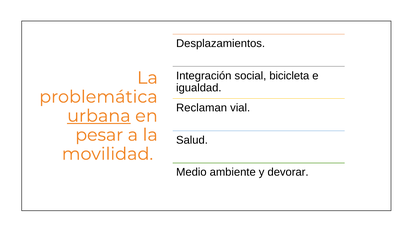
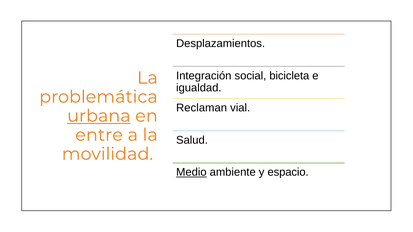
pesar: pesar -> entre (99, 135)
Medio underline: none -> present (191, 172)
devorar: devorar -> espacio (288, 172)
